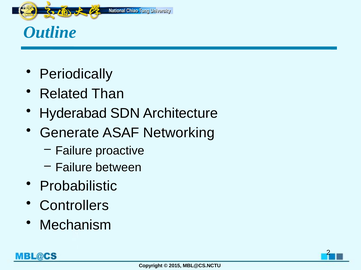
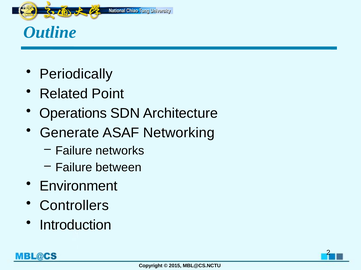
Than: Than -> Point (108, 94)
Hyderabad: Hyderabad -> Operations (73, 114)
proactive: proactive -> networks (120, 151)
Probabilistic: Probabilistic -> Environment (79, 186)
Mechanism: Mechanism -> Introduction (76, 226)
